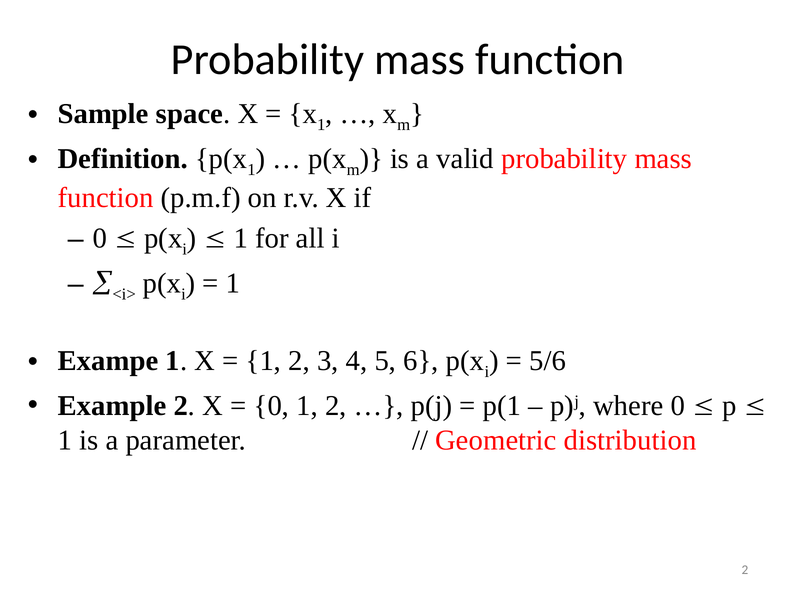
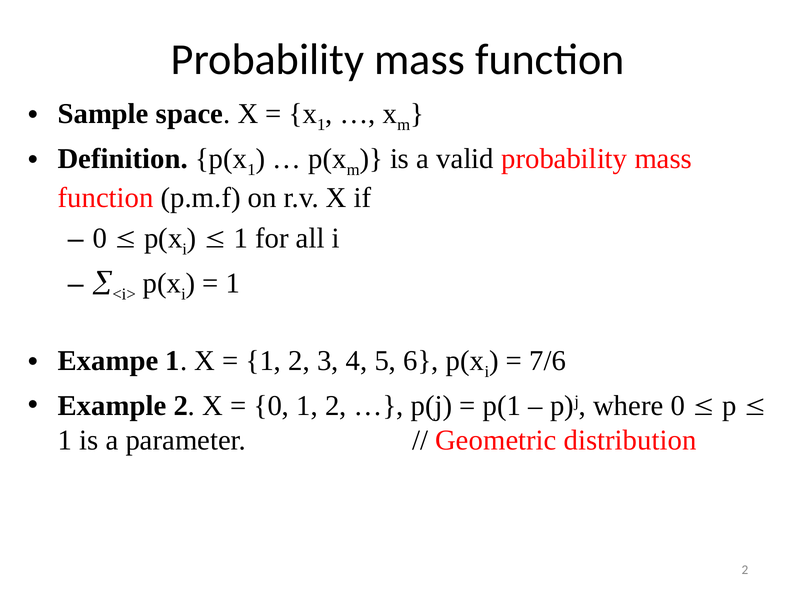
5/6: 5/6 -> 7/6 (548, 361)
